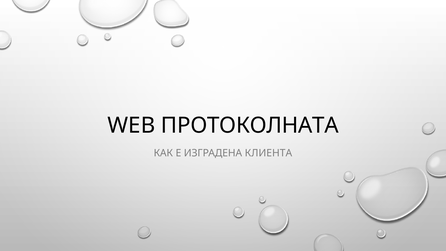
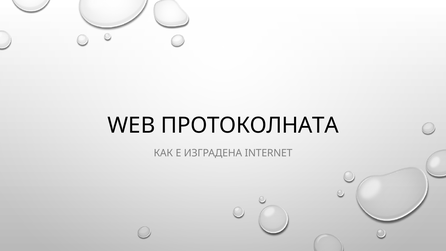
КЛИЕНТА: КЛИЕНТА -> INTERNET (269, 153)
